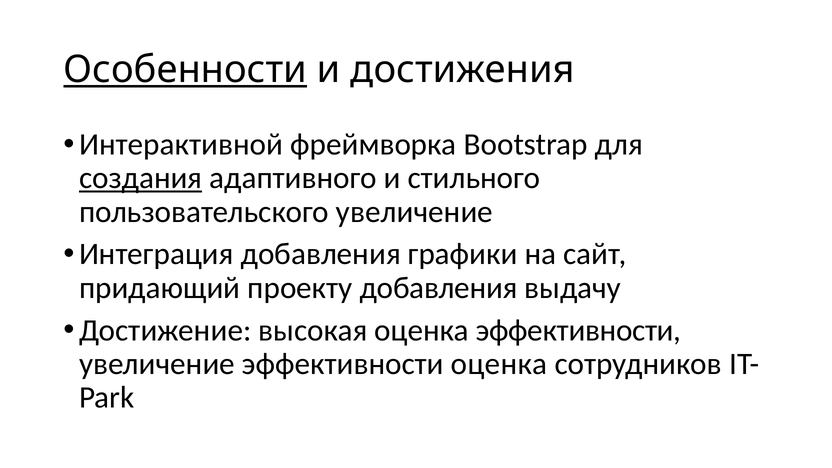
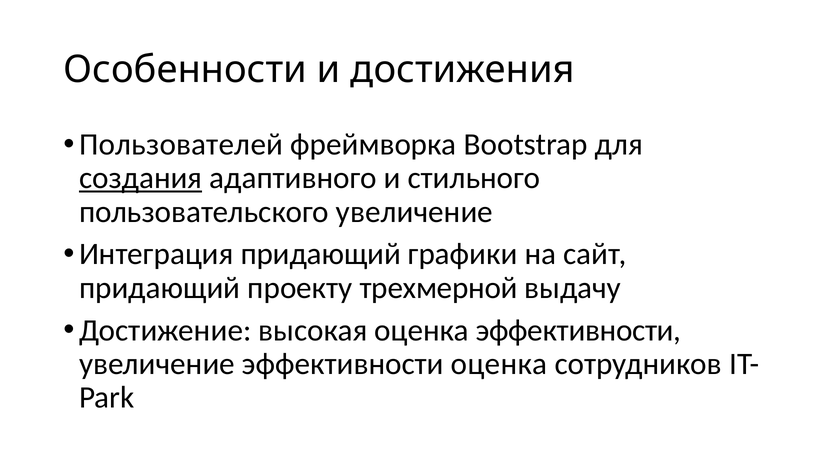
Особенности underline: present -> none (185, 70)
Интерактивной: Интерактивной -> Пользователей (181, 144)
Интеграция добавления: добавления -> придающий (321, 254)
проекту добавления: добавления -> трехмерной (439, 288)
